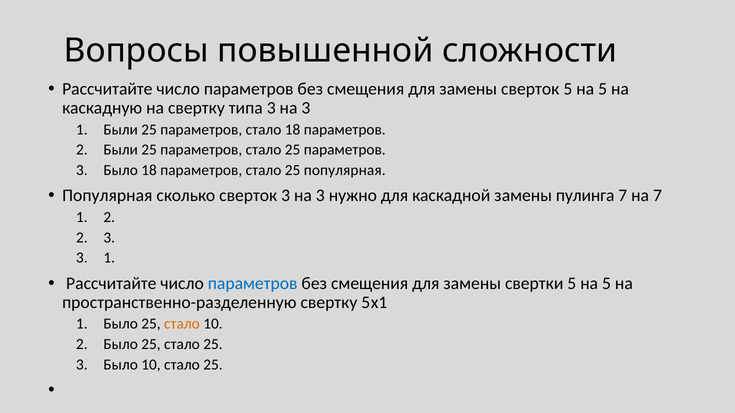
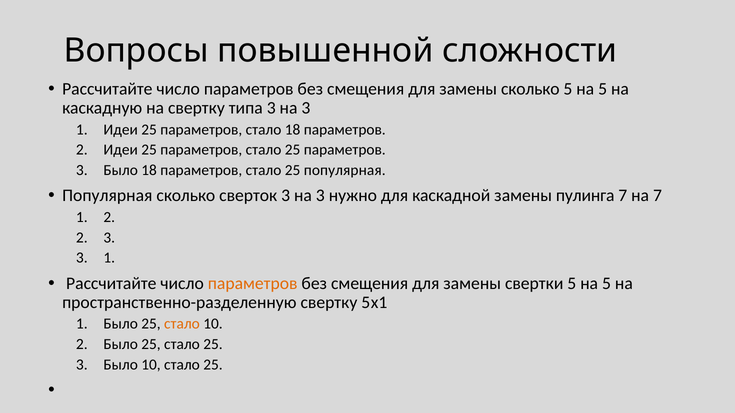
замены сверток: сверток -> сколько (530, 89)
1 Были: Были -> Идеи (121, 130)
2 Были: Были -> Идеи (121, 150)
параметров colour: blue -> orange (253, 284)
